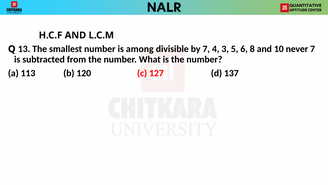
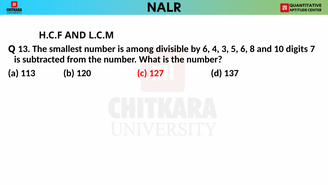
by 7: 7 -> 6 (206, 49)
never: never -> digits (297, 49)
